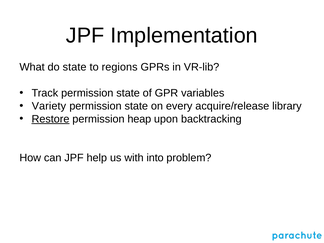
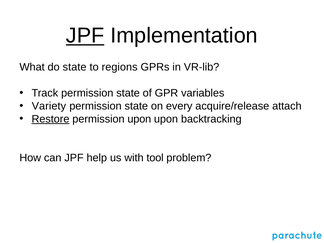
JPF underline: none -> present (85, 36)
library: library -> attach (287, 106)
permission heap: heap -> upon (139, 119)
into: into -> tool (155, 158)
